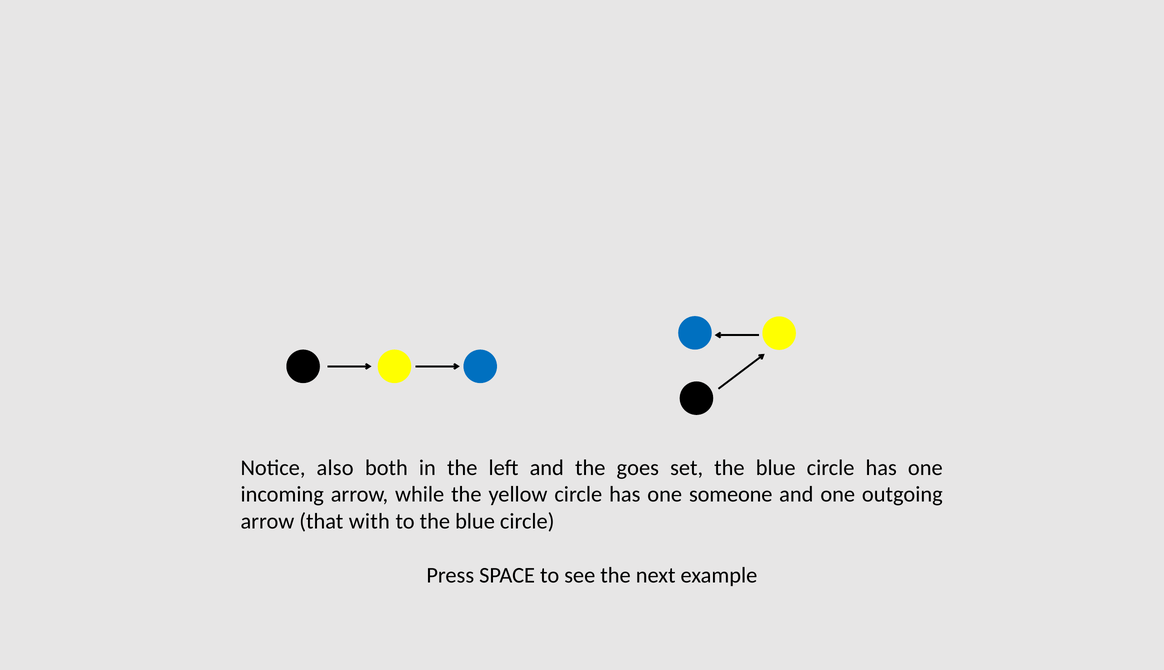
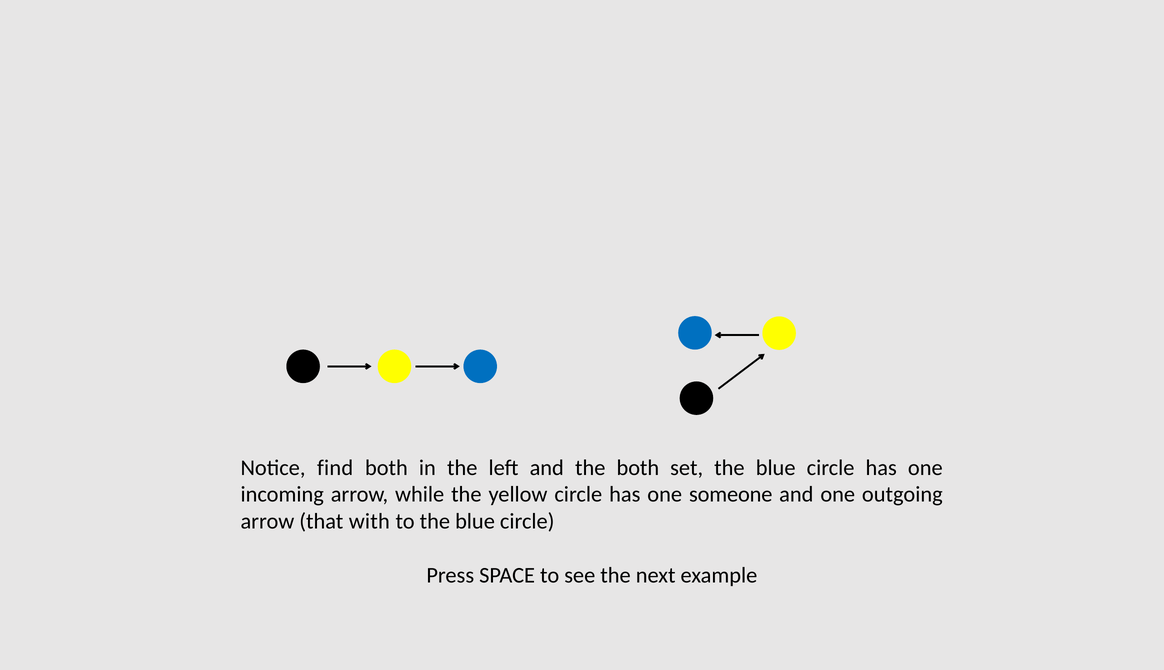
also: also -> find (335, 468)
the goes: goes -> both (638, 468)
